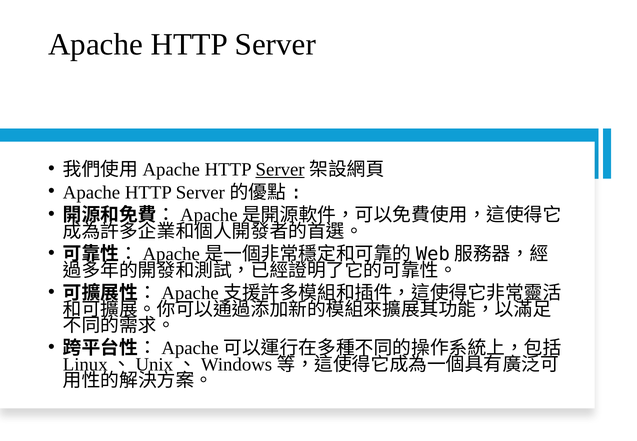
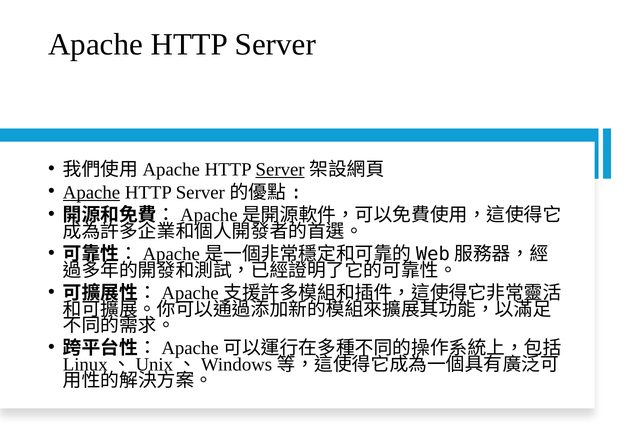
Apache underline: none -> present (91, 192)
